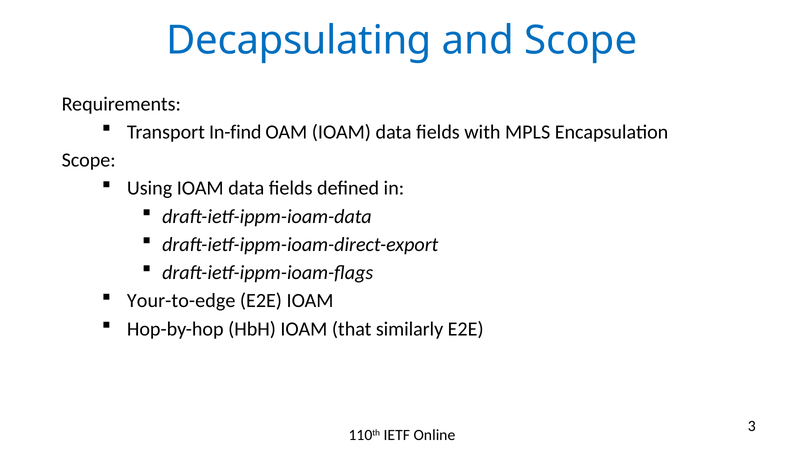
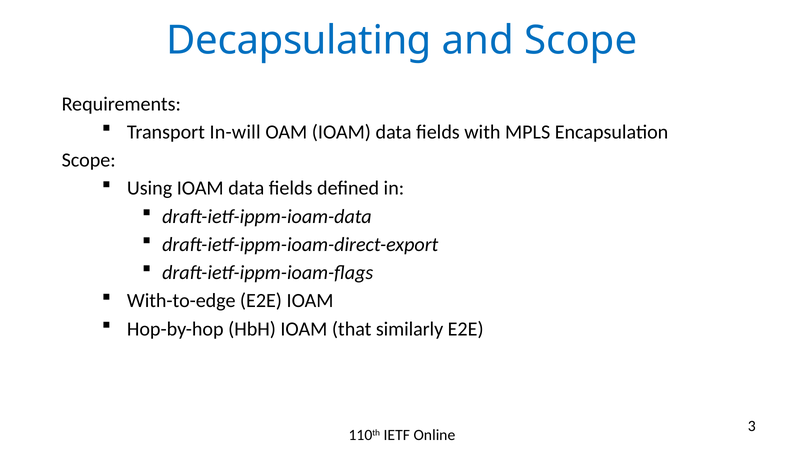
In-find: In-find -> In-will (235, 132)
Your-to-edge: Your-to-edge -> With-to-edge (181, 301)
